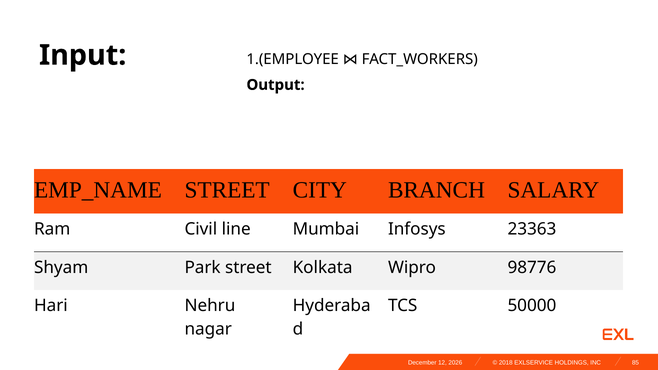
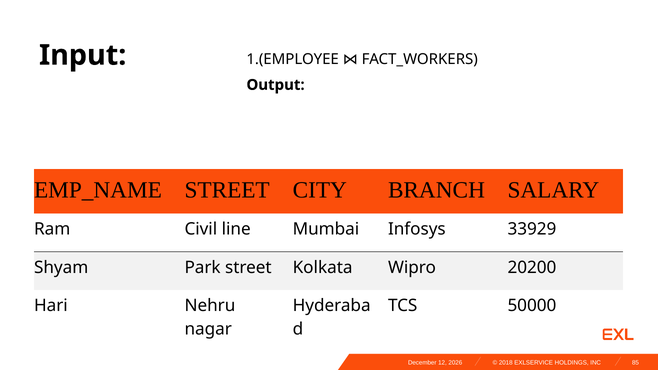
23363: 23363 -> 33929 (532, 229)
98776: 98776 -> 20200 (532, 267)
